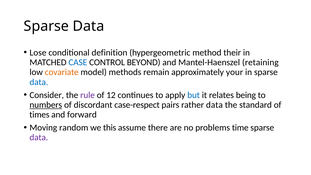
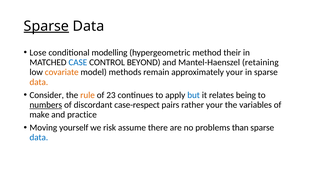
Sparse underline: none -> present (46, 26)
definition: definition -> modelling (110, 53)
data colour: blue -> orange (39, 82)
rule colour: purple -> orange (88, 95)
12: 12 -> 23 (111, 95)
rather data: data -> your (214, 105)
standard: standard -> variables (256, 105)
times: times -> make (39, 115)
forward: forward -> practice (82, 115)
random: random -> yourself (74, 128)
this: this -> risk (110, 128)
time: time -> than (240, 128)
data colour: purple -> blue (39, 137)
